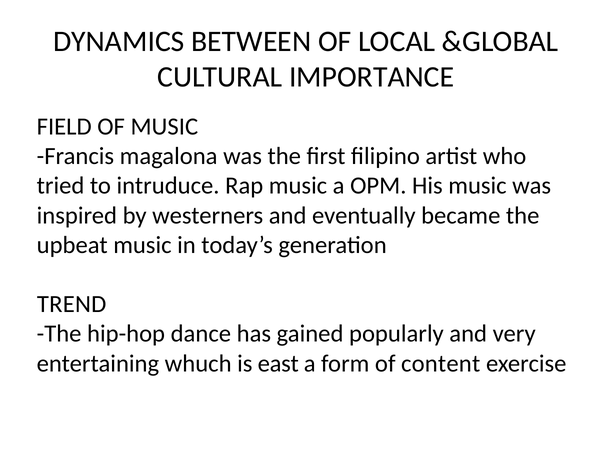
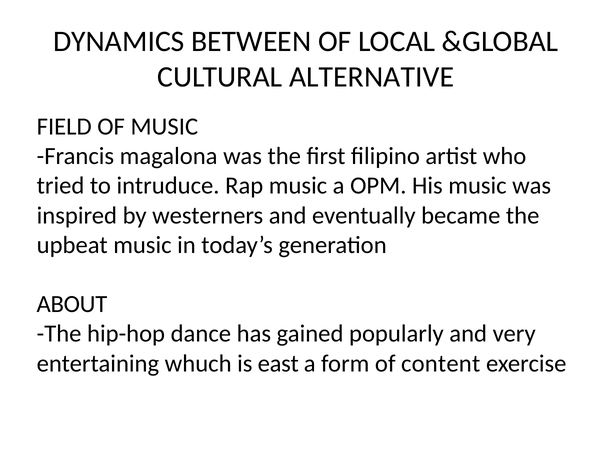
IMPORTANCE: IMPORTANCE -> ALTERNATIVE (372, 77)
TREND: TREND -> ABOUT (72, 304)
